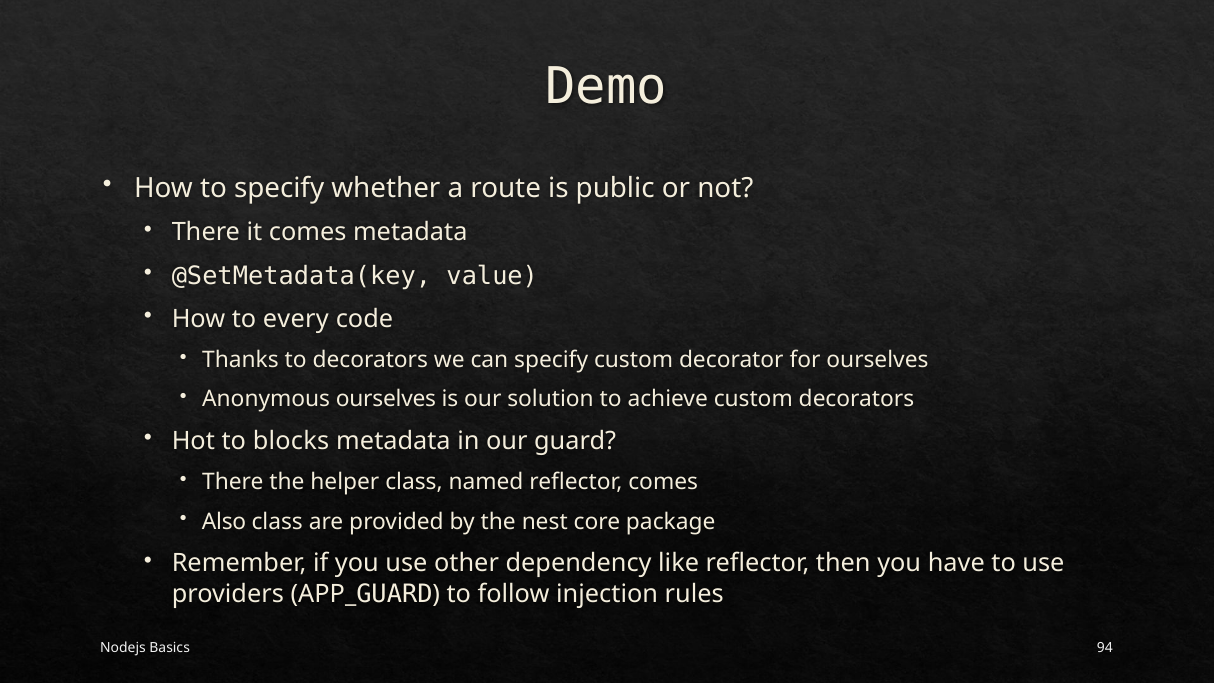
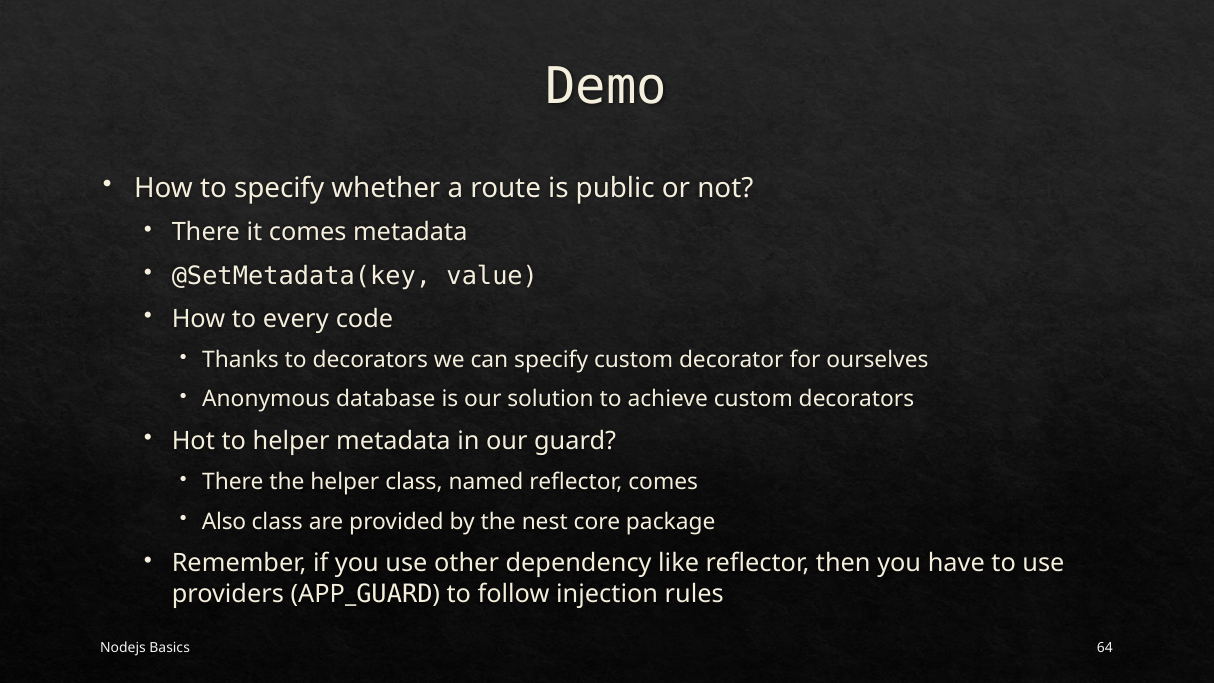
Anonymous ourselves: ourselves -> database (386, 399)
to blocks: blocks -> helper (291, 441)
94: 94 -> 64 (1105, 648)
